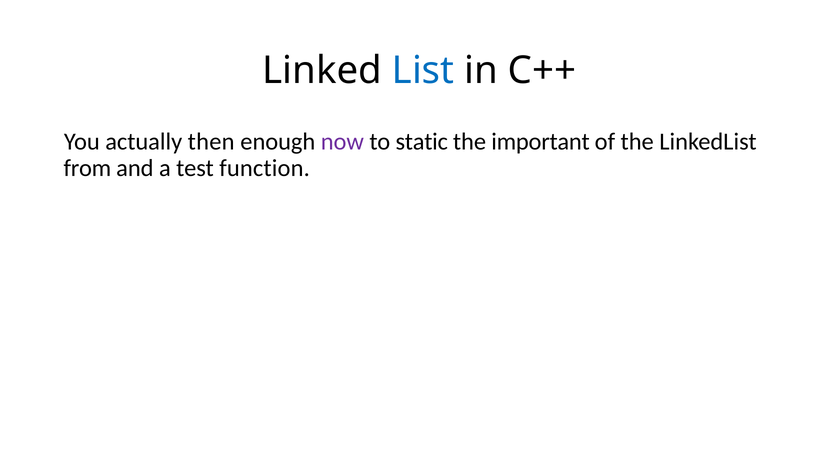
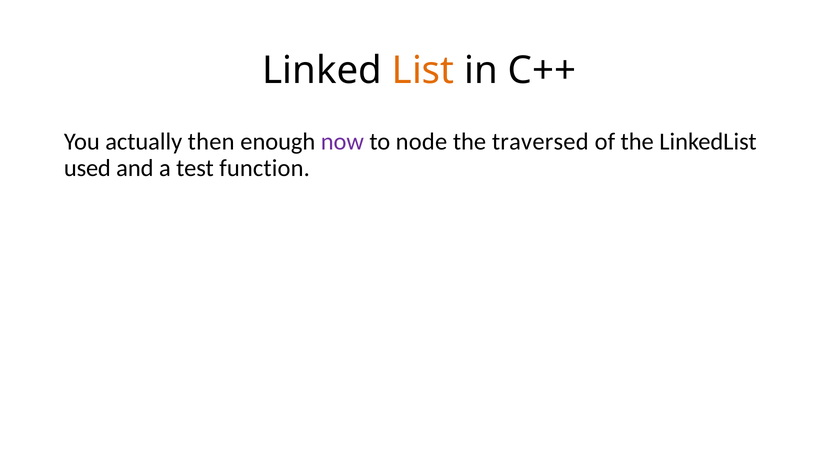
List colour: blue -> orange (423, 70)
static: static -> node (421, 142)
important: important -> traversed (540, 142)
from: from -> used (87, 168)
